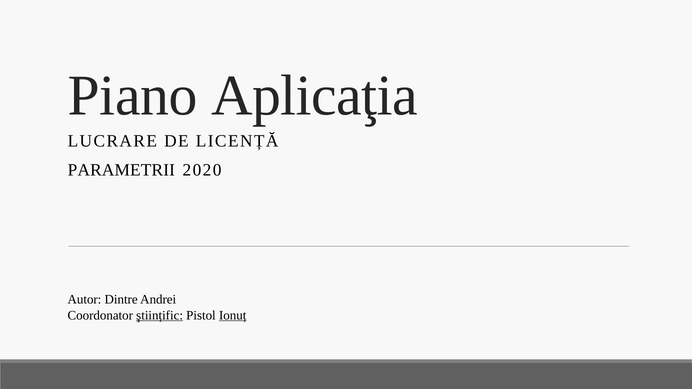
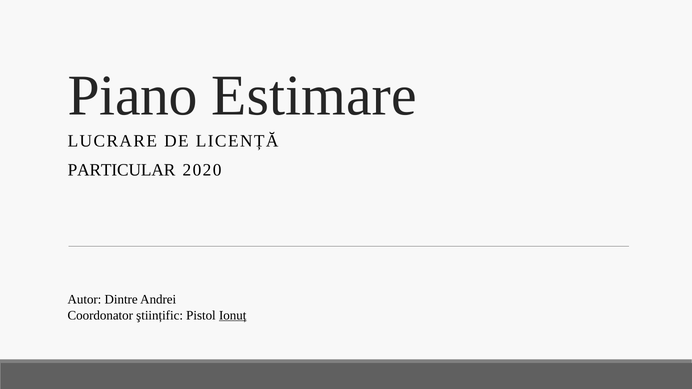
Aplicaţia: Aplicaţia -> Estimare (314, 96)
PARAMETRII: PARAMETRII -> PARTICULAR (121, 170)
ştiințific underline: present -> none (160, 315)
